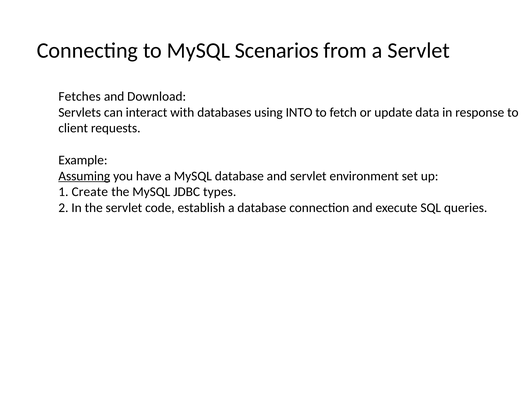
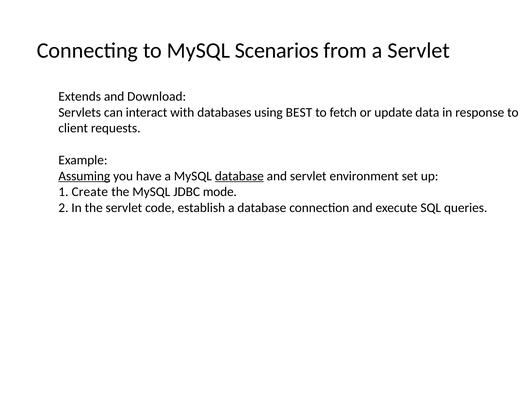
Fetches: Fetches -> Extends (80, 96)
INTO: INTO -> BEST (299, 112)
database underline: none -> present (239, 176)
types: types -> mode (220, 192)
